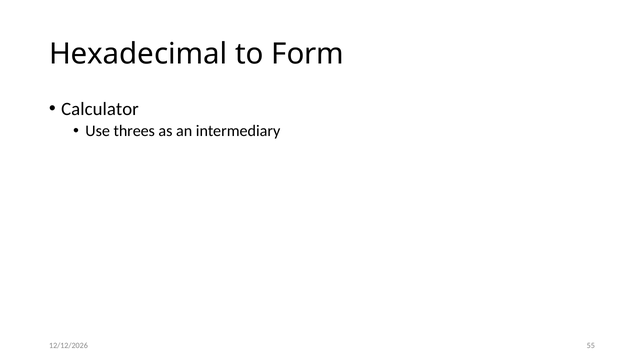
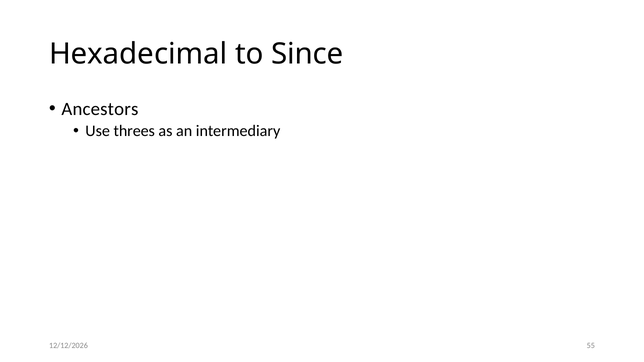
Form: Form -> Since (308, 54)
Calculator: Calculator -> Ancestors (100, 109)
